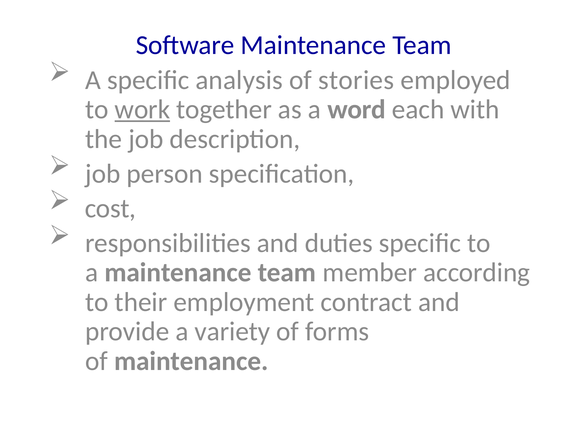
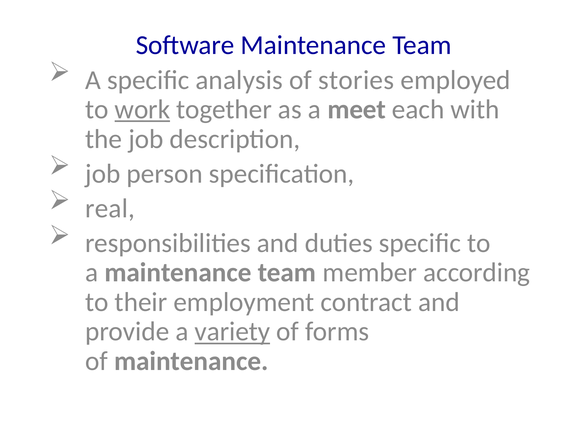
word: word -> meet (357, 109)
cost: cost -> real (110, 208)
variety underline: none -> present (232, 331)
